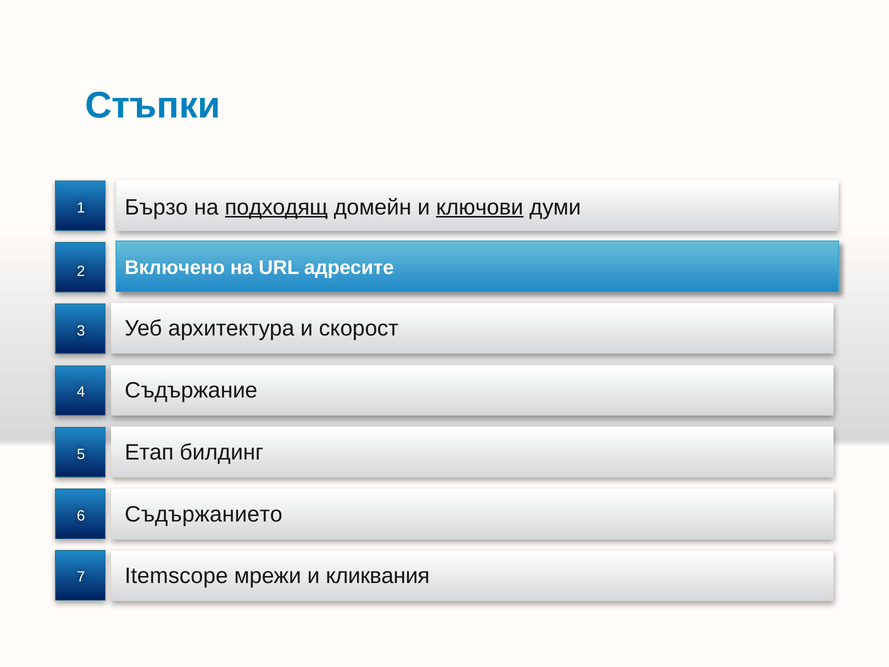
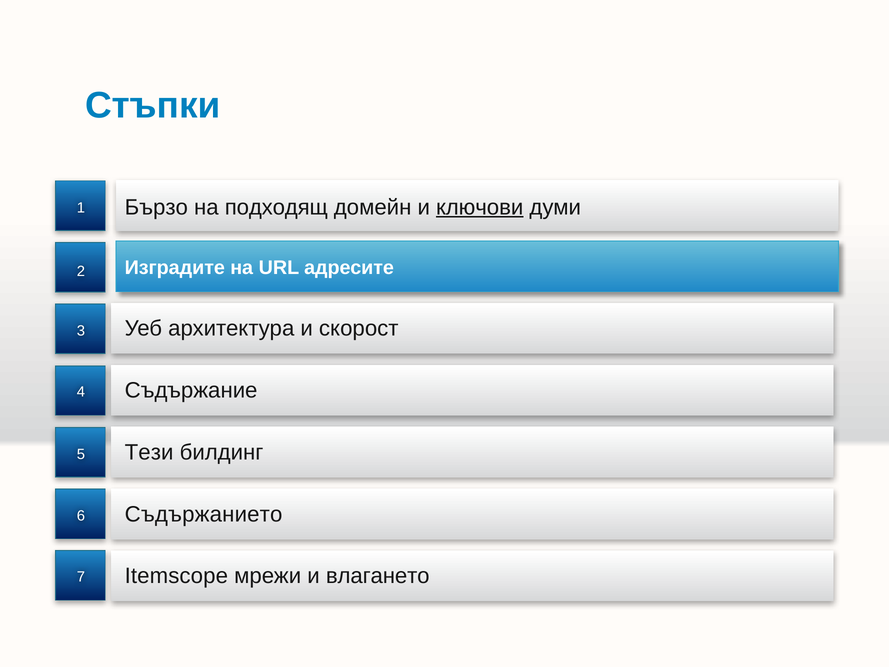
подходящ underline: present -> none (276, 207)
Включено: Включено -> Изградите (175, 268)
Етап: Етап -> Тези (149, 452)
кликвания: кликвания -> влагането (378, 576)
